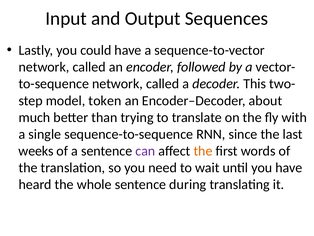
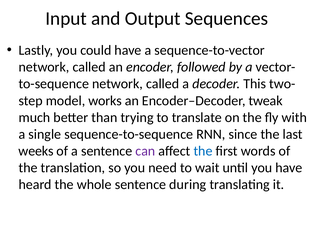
token: token -> works (105, 100)
about: about -> tweak (266, 100)
the colour: orange -> blue (203, 151)
